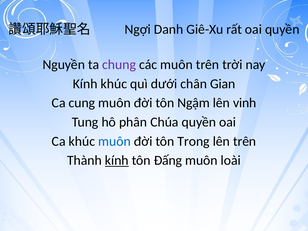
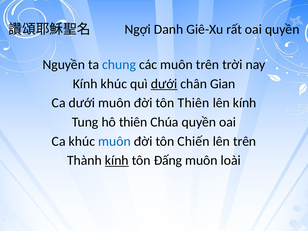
chung colour: purple -> blue (119, 65)
dưới underline: none -> present (164, 84)
Ca cung: cung -> dưới (82, 103)
tôn Ngậm: Ngậm -> Thiên (193, 103)
lên vinh: vinh -> kính (245, 103)
hô phân: phân -> thiên (133, 122)
Trong: Trong -> Chiến (194, 141)
